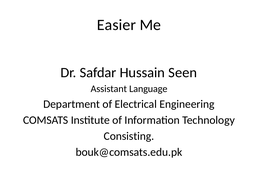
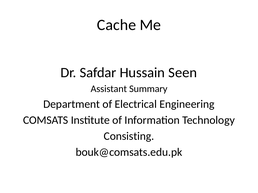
Easier: Easier -> Cache (116, 25)
Language: Language -> Summary (148, 89)
